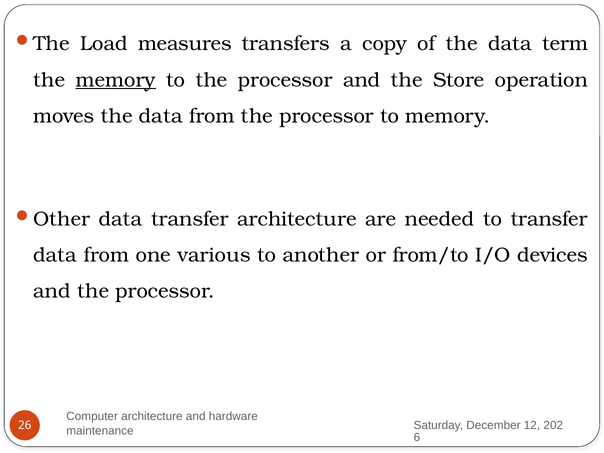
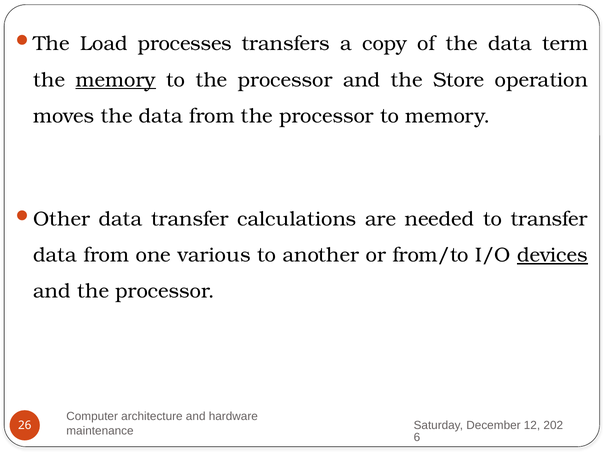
measures: measures -> processes (185, 44)
transfer architecture: architecture -> calculations (297, 219)
devices underline: none -> present (552, 255)
